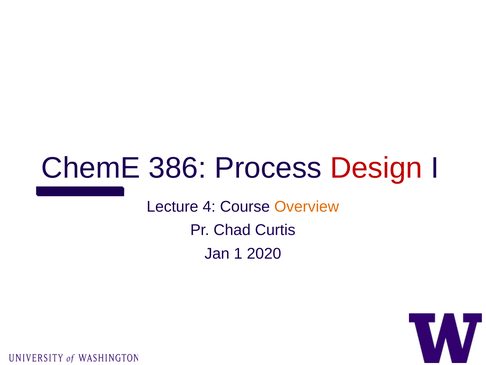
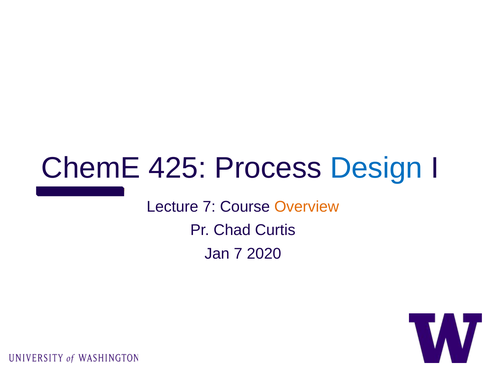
386: 386 -> 425 (177, 168)
Design colour: red -> blue (376, 168)
Lecture 4: 4 -> 7 (209, 206)
Jan 1: 1 -> 7 (238, 253)
